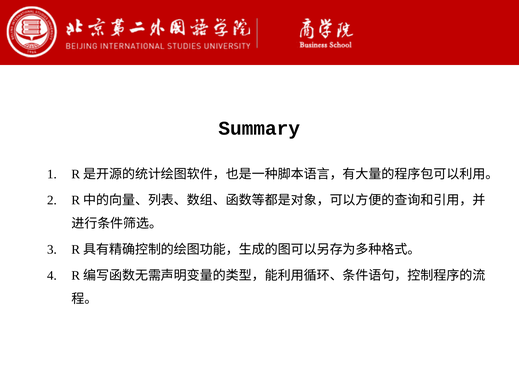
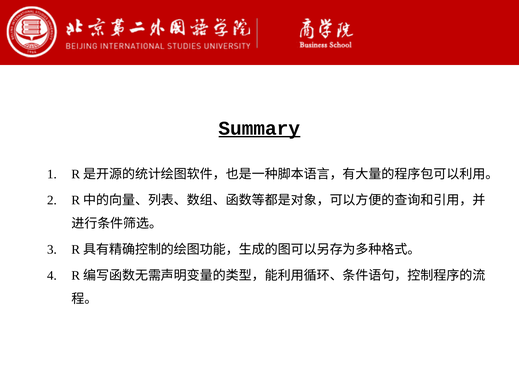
Summary underline: none -> present (259, 128)
